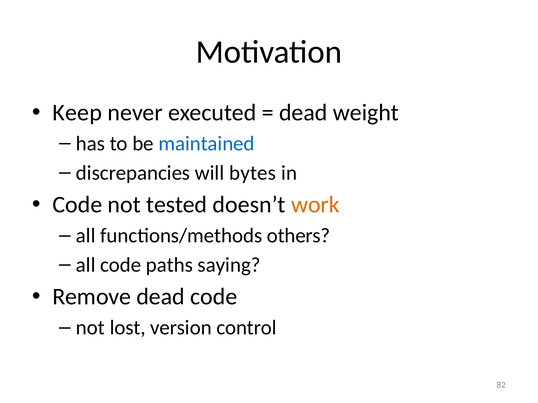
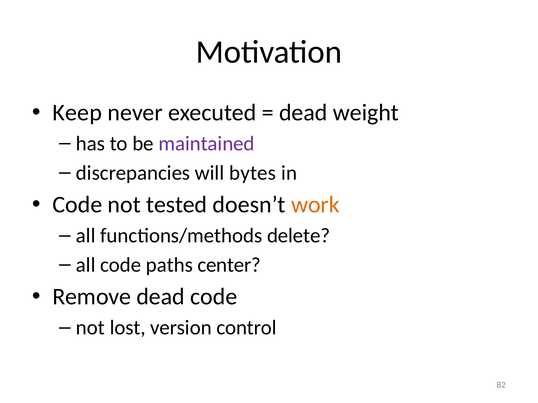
maintained colour: blue -> purple (207, 144)
others: others -> delete (299, 236)
saying: saying -> center (229, 265)
